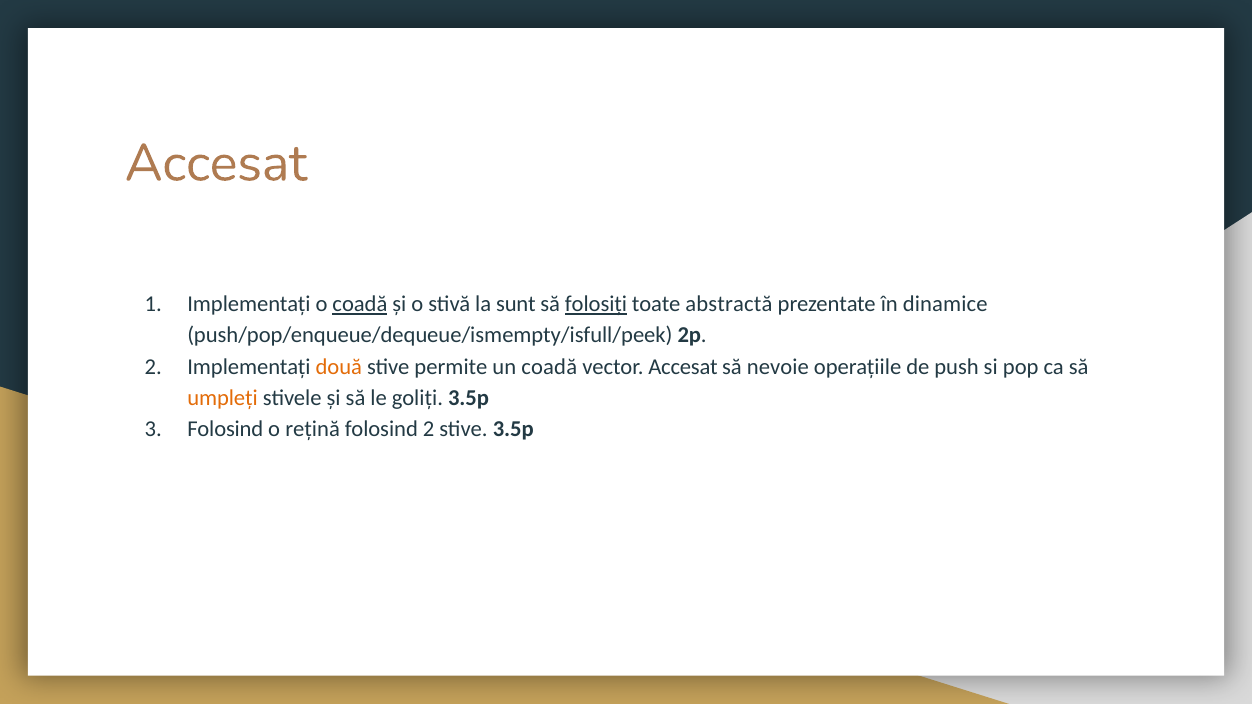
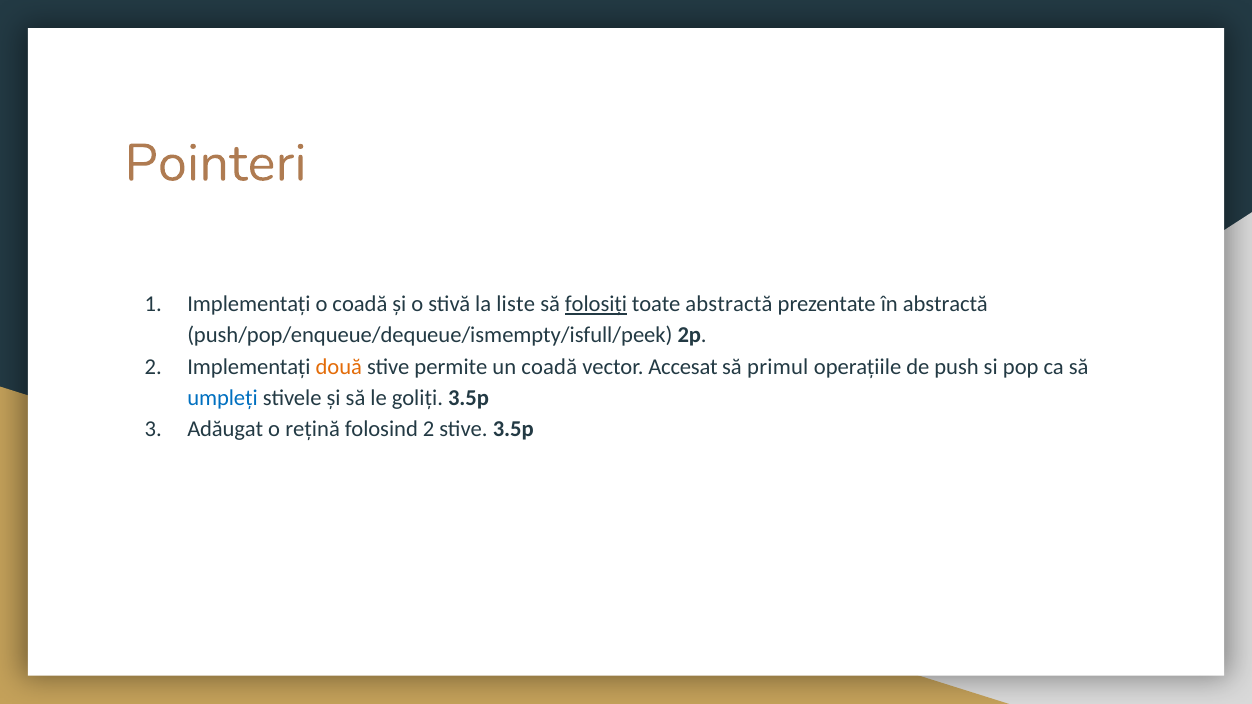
Accesat: Accesat -> Pointeri (216, 163)
coadă underline: present -> none (360, 304)
sunt: sunt -> liste (516, 304)
în dinamice: dinamice -> abstractă (945, 304)
nevoie: nevoie -> primul (778, 367)
umpleți colour: orange -> blue (223, 398)
Folosind: Folosind -> Adăugat (225, 429)
